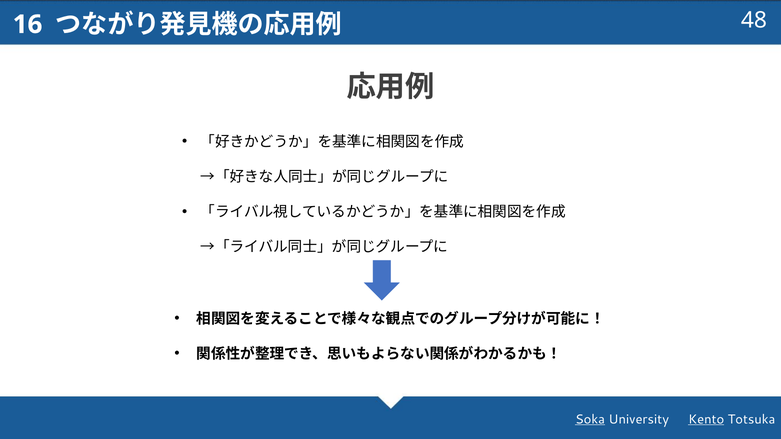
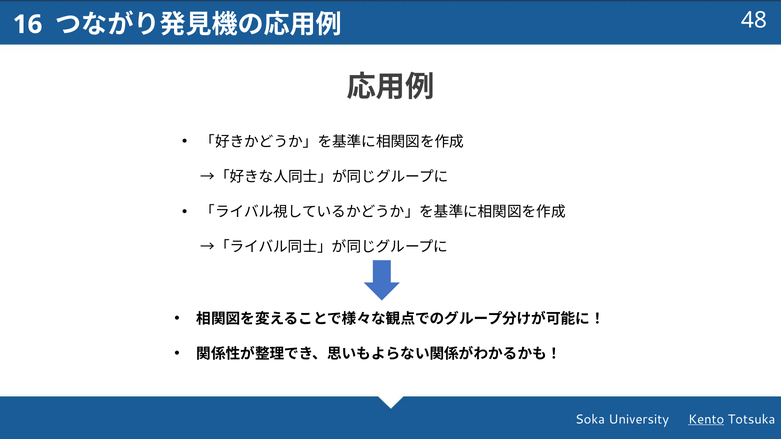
Soka underline: present -> none (590, 420)
